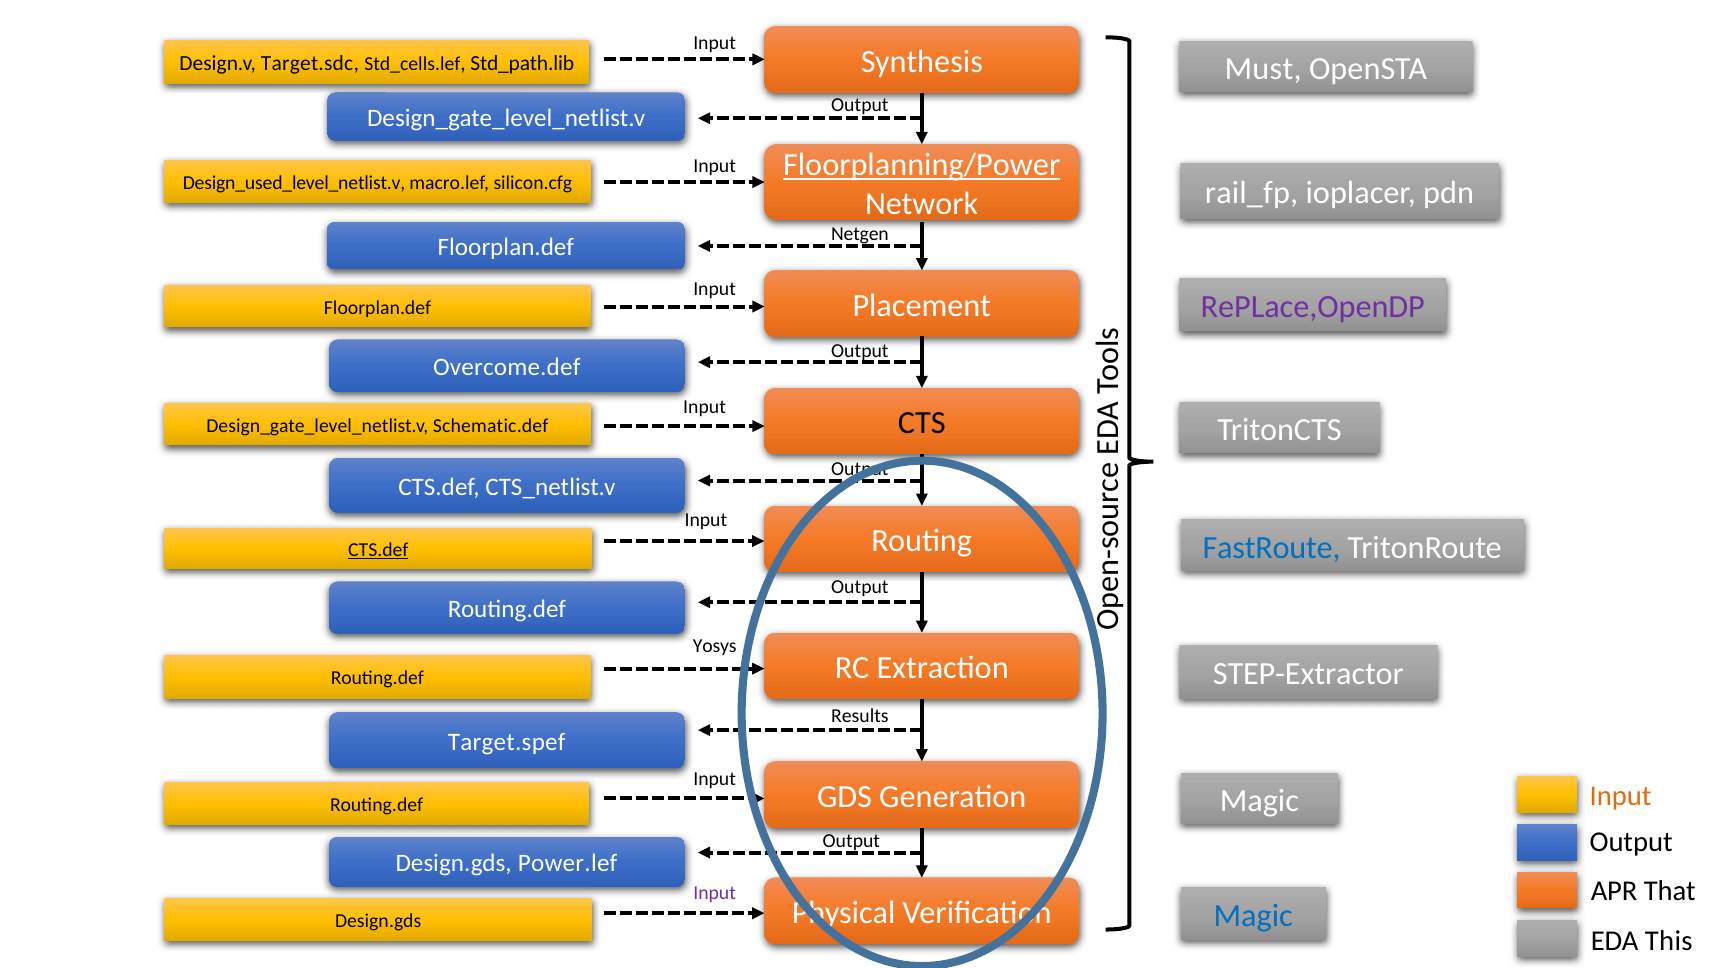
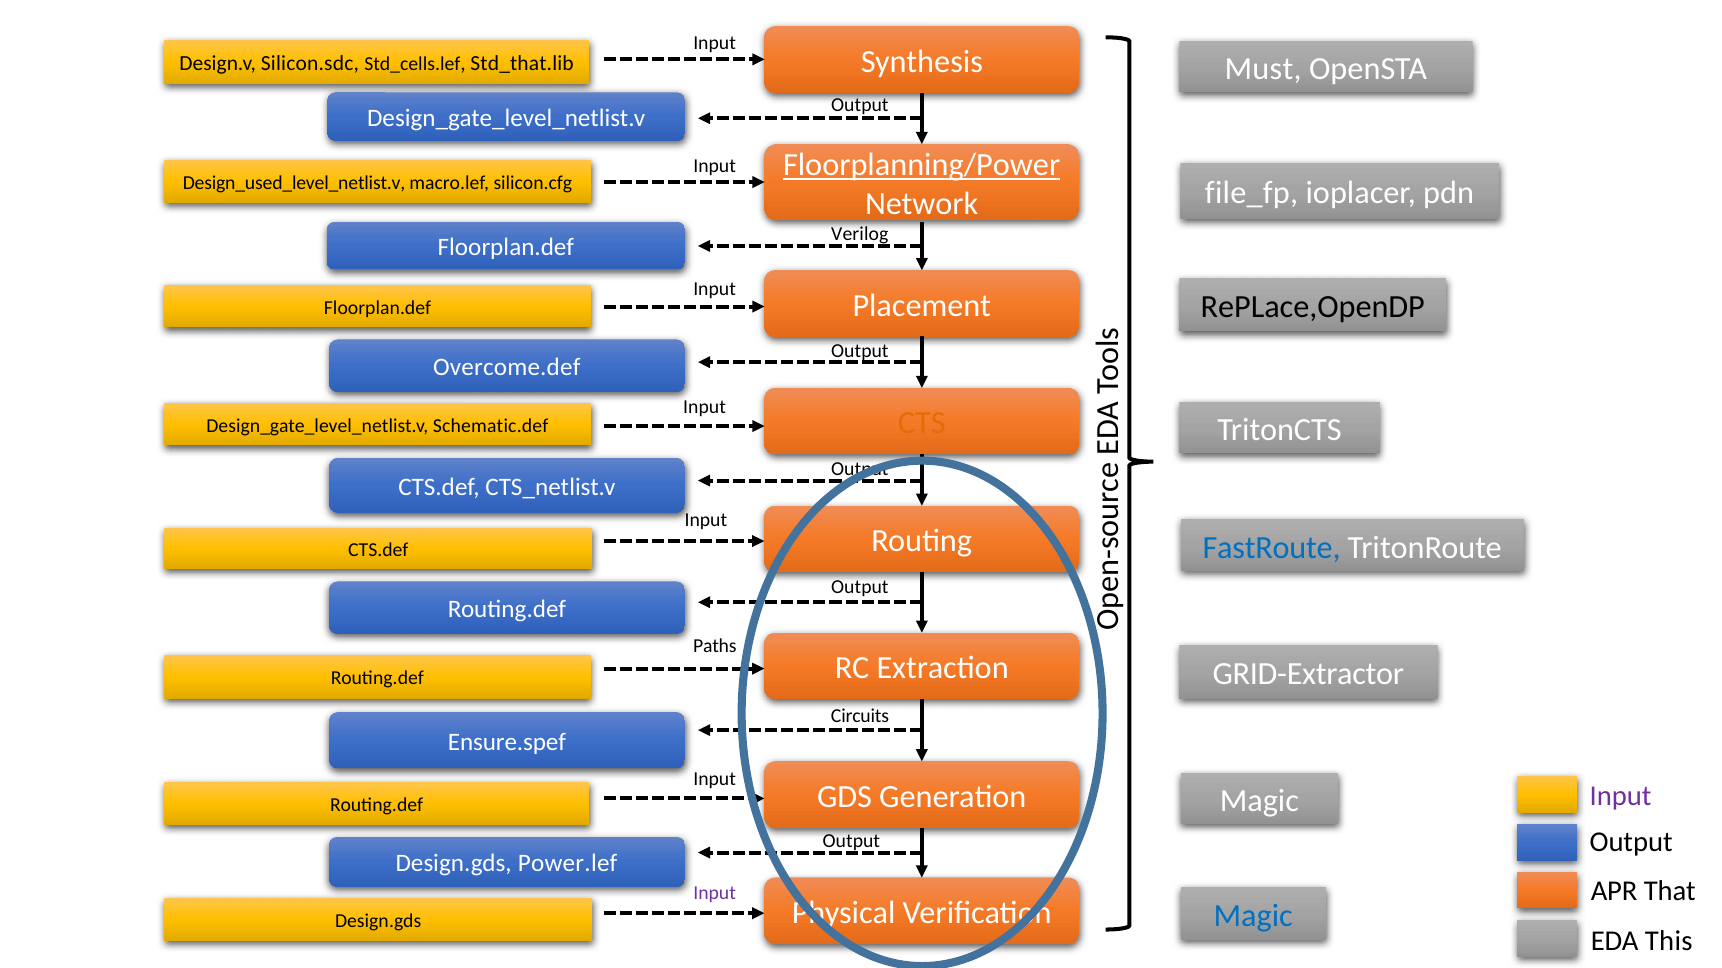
Target.sdc: Target.sdc -> Silicon.sdc (310, 63)
Std_path.lib: Std_path.lib -> Std_that.lib (522, 63)
rail_fp: rail_fp -> file_fp (1252, 193)
Netgen: Netgen -> Verilog (860, 234)
RePLace,OpenDP colour: purple -> black (1313, 307)
CTS colour: black -> orange (922, 424)
CTS.def underline: present -> none (378, 550)
Yosys: Yosys -> Paths (715, 647)
STEP-Extractor: STEP-Extractor -> GRID-Extractor (1308, 675)
Results: Results -> Circuits (860, 716)
Target.spef: Target.spef -> Ensure.spef (507, 742)
Input colour: orange -> purple (1621, 796)
